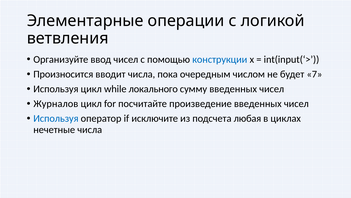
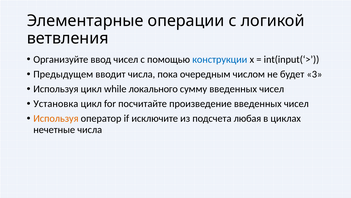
Произносится: Произносится -> Предыдущем (63, 74)
7: 7 -> 3 (314, 74)
Журналов: Журналов -> Установка (56, 103)
Используя colour: blue -> orange (56, 118)
